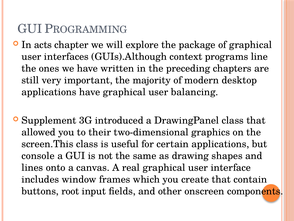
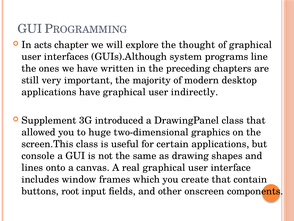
package: package -> thought (197, 45)
context: context -> system (186, 57)
balancing: balancing -> indirectly (195, 92)
their: their -> huge (100, 132)
